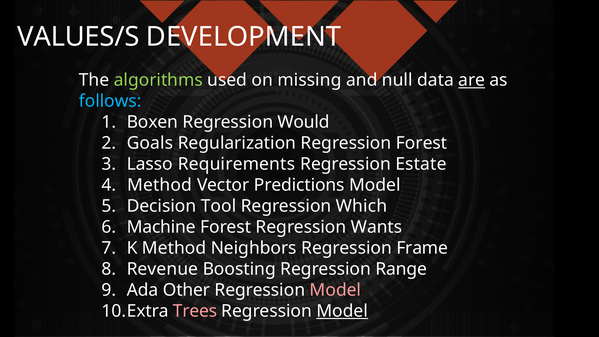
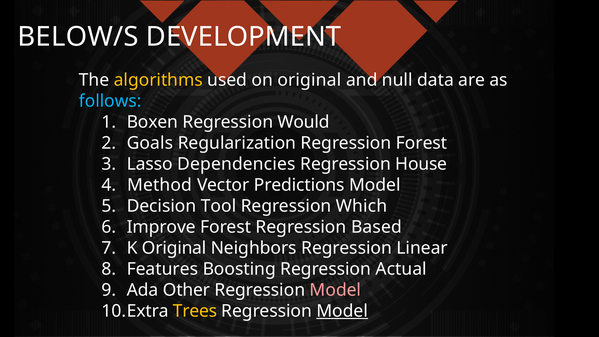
VALUES/S: VALUES/S -> BELOW/S (78, 37)
algorithms colour: light green -> yellow (158, 80)
on missing: missing -> original (309, 80)
are underline: present -> none (472, 80)
Requirements: Requirements -> Dependencies (236, 164)
Estate: Estate -> House (421, 164)
Machine: Machine -> Improve (161, 227)
Wants: Wants -> Based (376, 227)
K Method: Method -> Original (174, 248)
Frame: Frame -> Linear (422, 248)
Revenue: Revenue -> Features (162, 269)
Range: Range -> Actual (401, 269)
Trees colour: pink -> yellow (195, 311)
